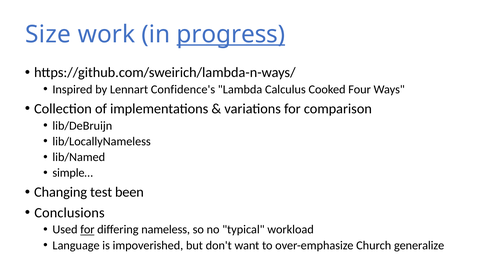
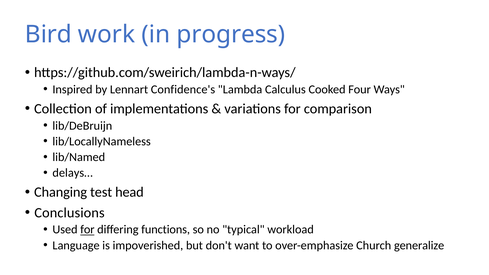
Size: Size -> Bird (48, 34)
progress underline: present -> none (231, 34)
simple…: simple… -> delays… (73, 173)
been: been -> head (129, 192)
nameless: nameless -> functions (166, 230)
